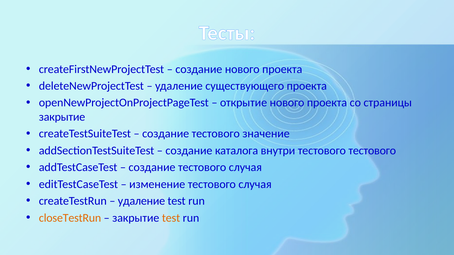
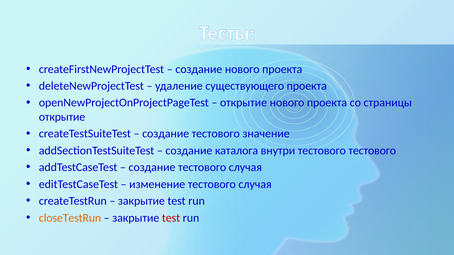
закрытие: закрытие -> открытие (62, 117)
удаление: удаление -> закрытие (141, 201)
test colour: orange -> red (171, 218)
